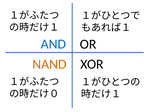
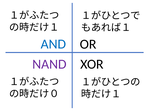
NAND colour: orange -> purple (49, 64)
